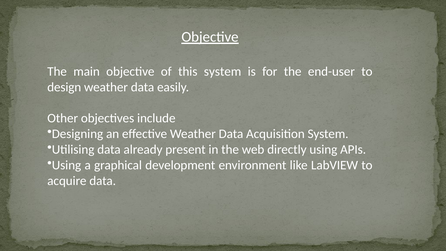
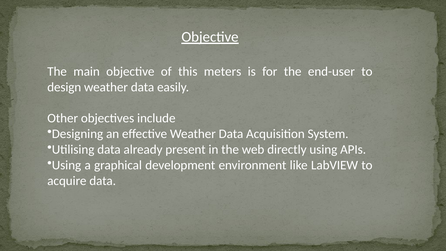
this system: system -> meters (223, 71)
